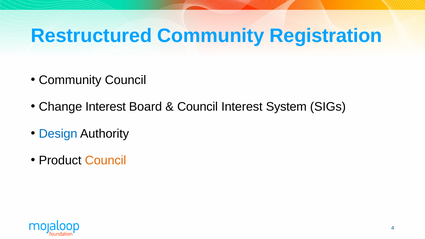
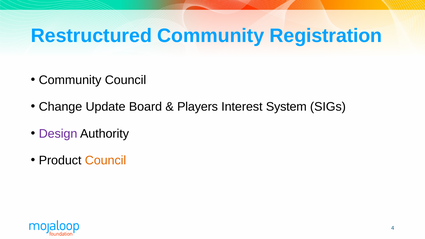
Change Interest: Interest -> Update (106, 107)
Council: Council -> Players (198, 107)
Design colour: blue -> purple (58, 134)
